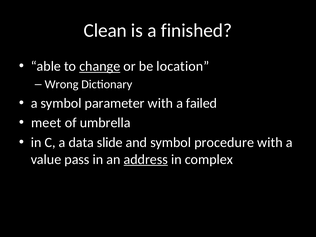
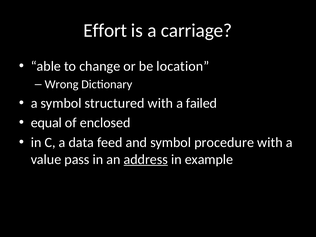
Clean: Clean -> Effort (105, 31)
finished: finished -> carriage (197, 31)
change underline: present -> none (100, 66)
parameter: parameter -> structured (115, 103)
meet: meet -> equal (46, 123)
umbrella: umbrella -> enclosed (105, 123)
slide: slide -> feed (110, 143)
complex: complex -> example (209, 159)
